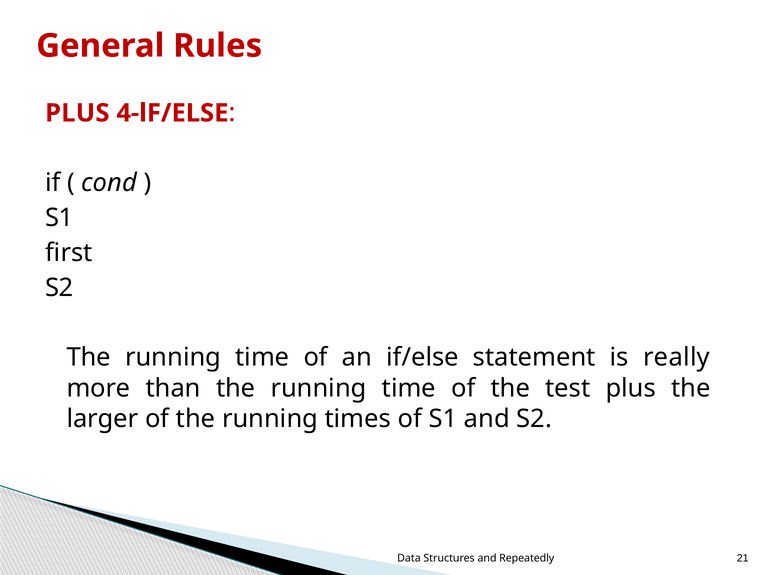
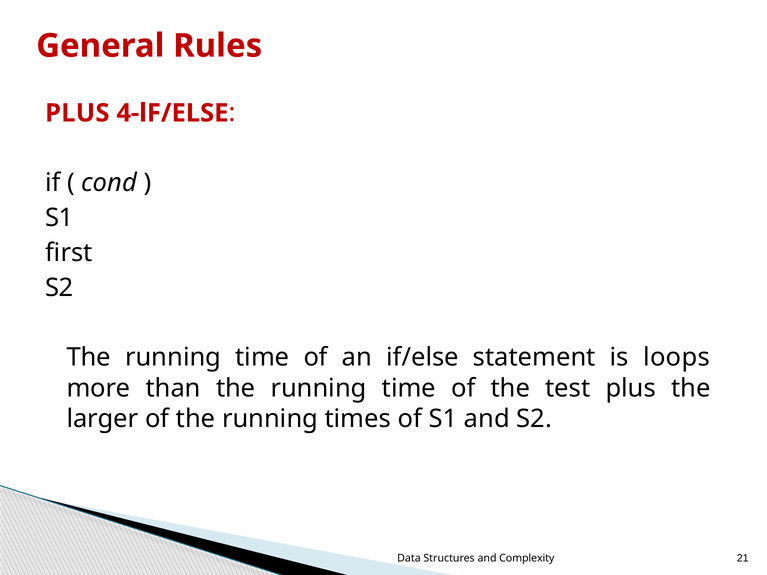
really: really -> loops (677, 358)
Repeatedly: Repeatedly -> Complexity (527, 559)
